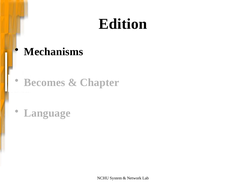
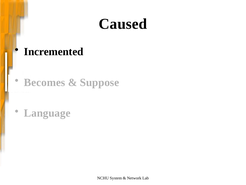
Edition: Edition -> Caused (123, 24)
Mechanisms: Mechanisms -> Incremented (54, 52)
Chapter: Chapter -> Suppose (99, 82)
